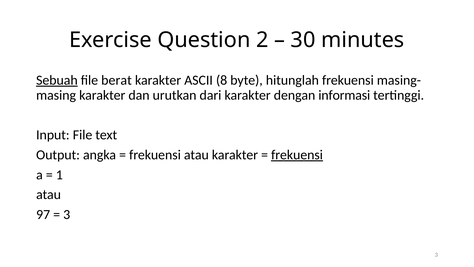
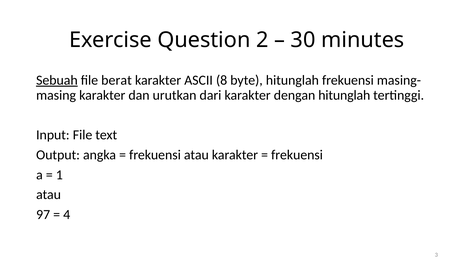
dengan informasi: informasi -> hitunglah (344, 95)
frekuensi underline: present -> none (297, 155)
3: 3 -> 4 (67, 214)
